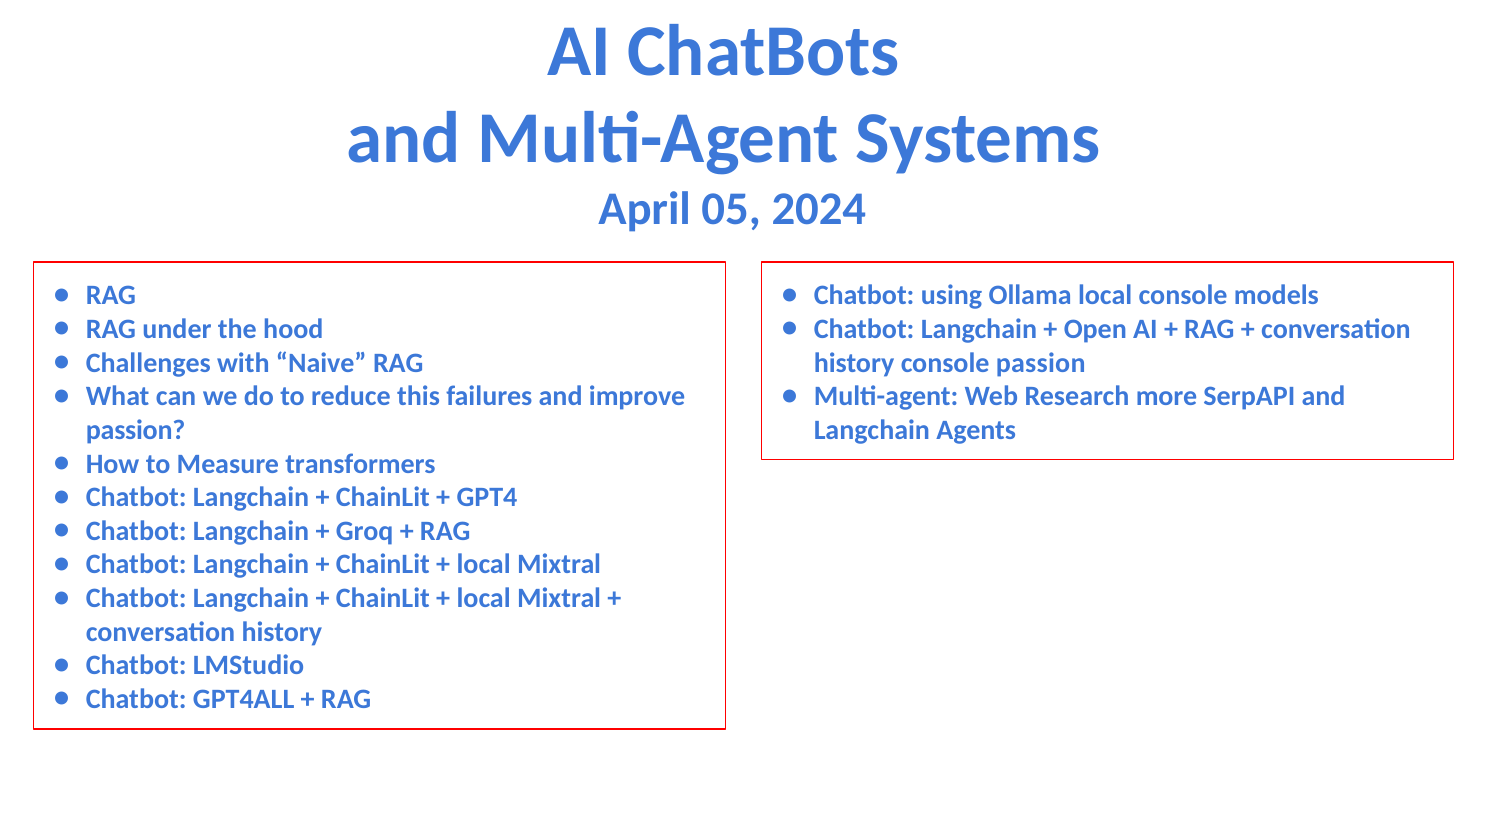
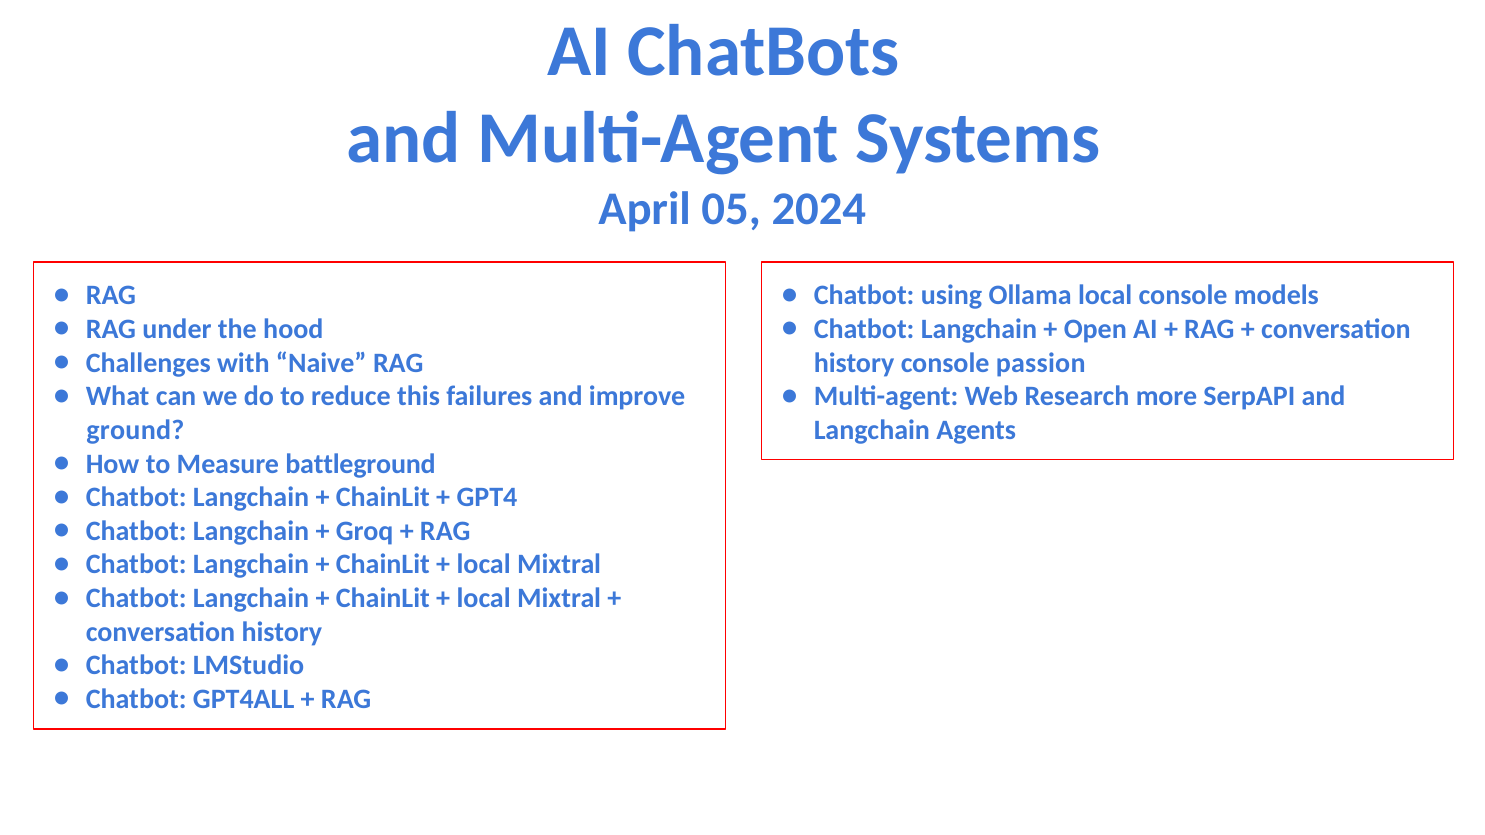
passion: passion -> ground (135, 430)
transformers: transformers -> battleground (361, 464)
